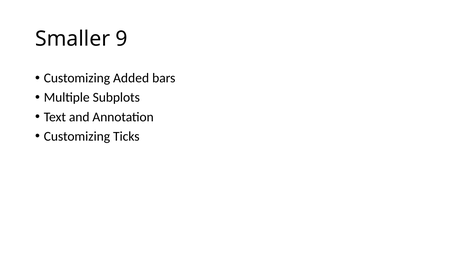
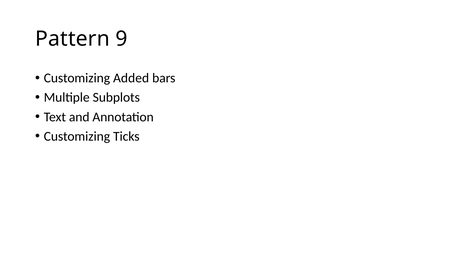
Smaller: Smaller -> Pattern (73, 39)
